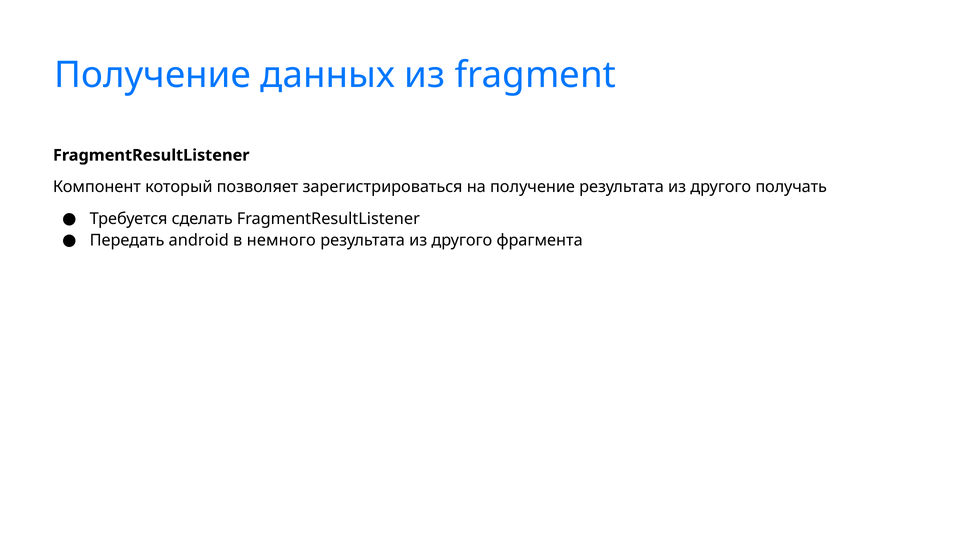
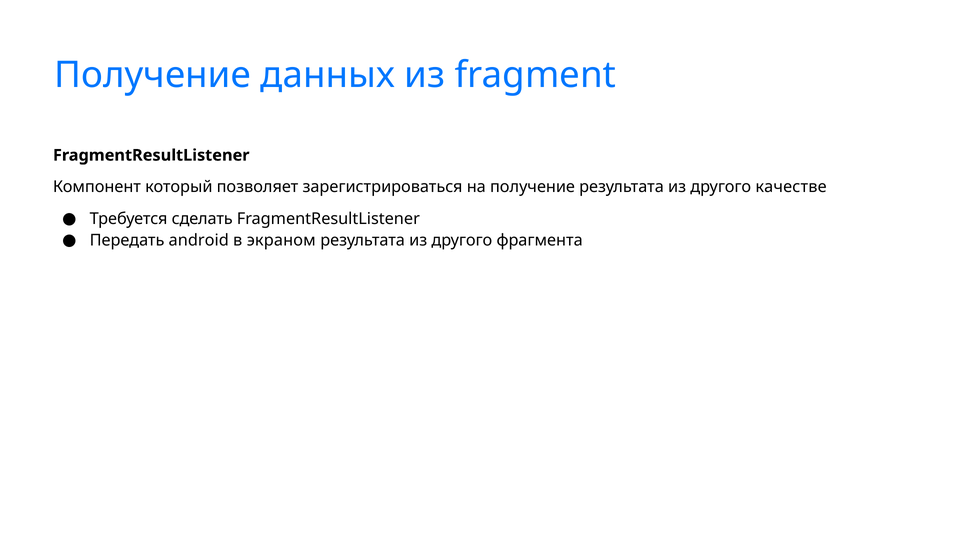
получать: получать -> качестве (791, 187)
немного: немного -> экраном (281, 240)
